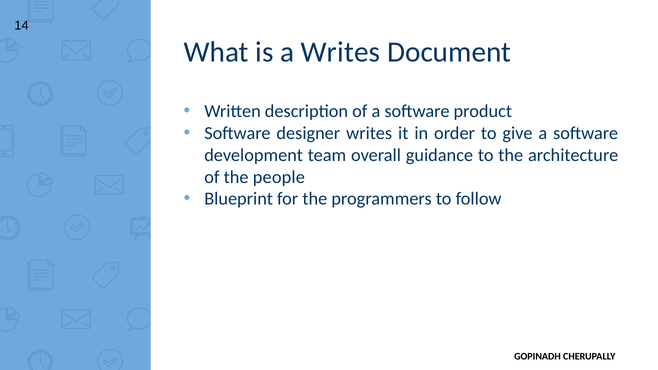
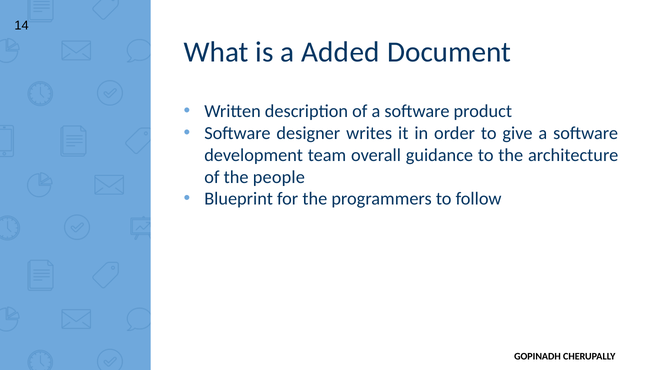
a Writes: Writes -> Added (340, 52)
